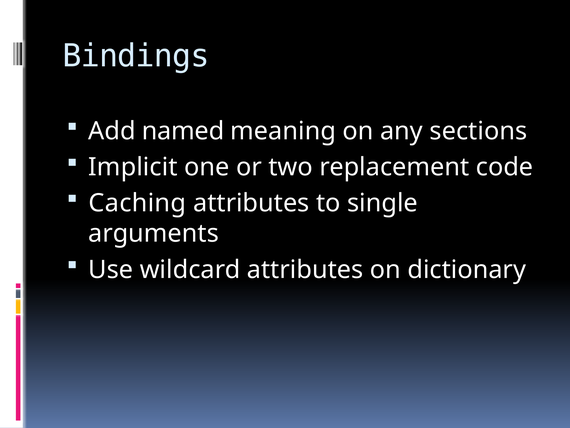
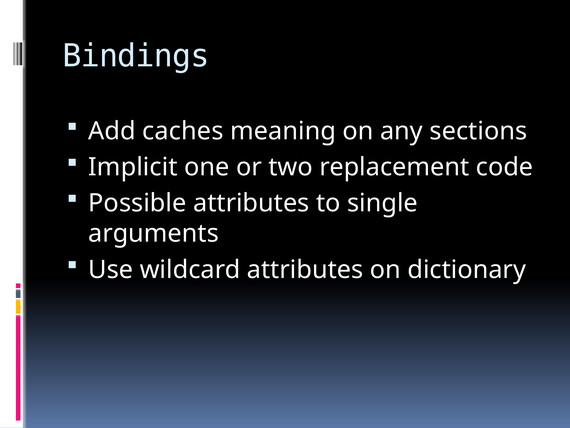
named: named -> caches (183, 131)
Caching: Caching -> Possible (137, 203)
